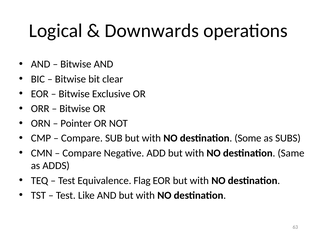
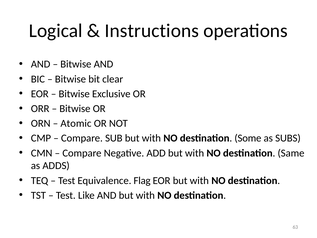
Downwards: Downwards -> Instructions (152, 31)
Pointer: Pointer -> Atomic (76, 123)
